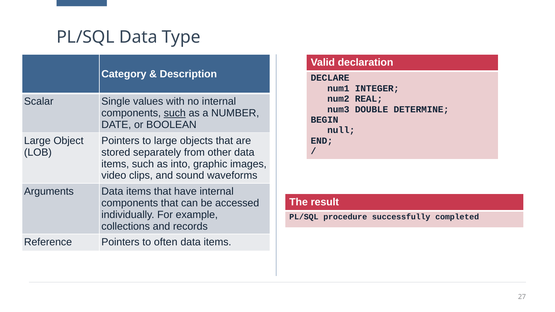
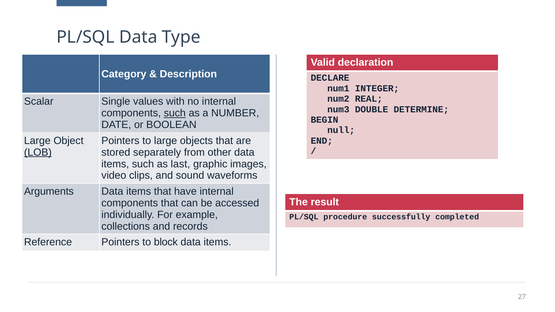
LOB underline: none -> present (38, 152)
into: into -> last (180, 164)
often: often -> block (166, 242)
